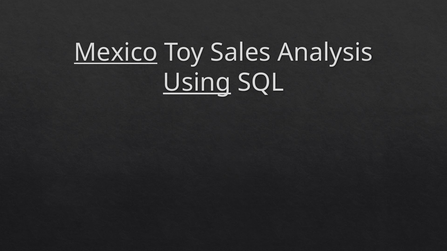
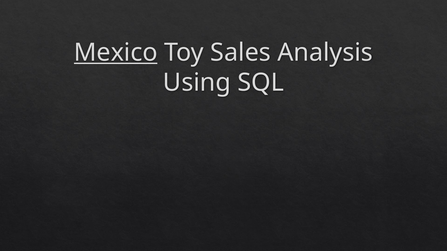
Using underline: present -> none (197, 83)
